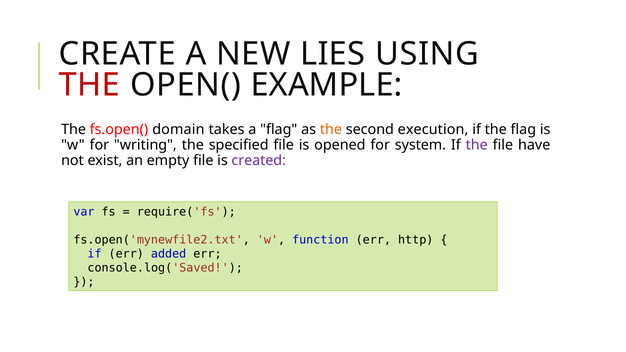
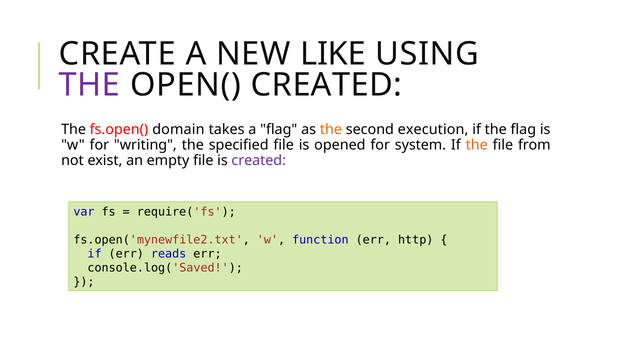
LIES: LIES -> LIKE (333, 54)
THE colour: red -> purple (89, 85)
OPEN( EXAMPLE: EXAMPLE -> CREATED (326, 85)
the colour: purple -> orange (477, 145)
have: have -> from (534, 145)
added: added -> reads (169, 254)
